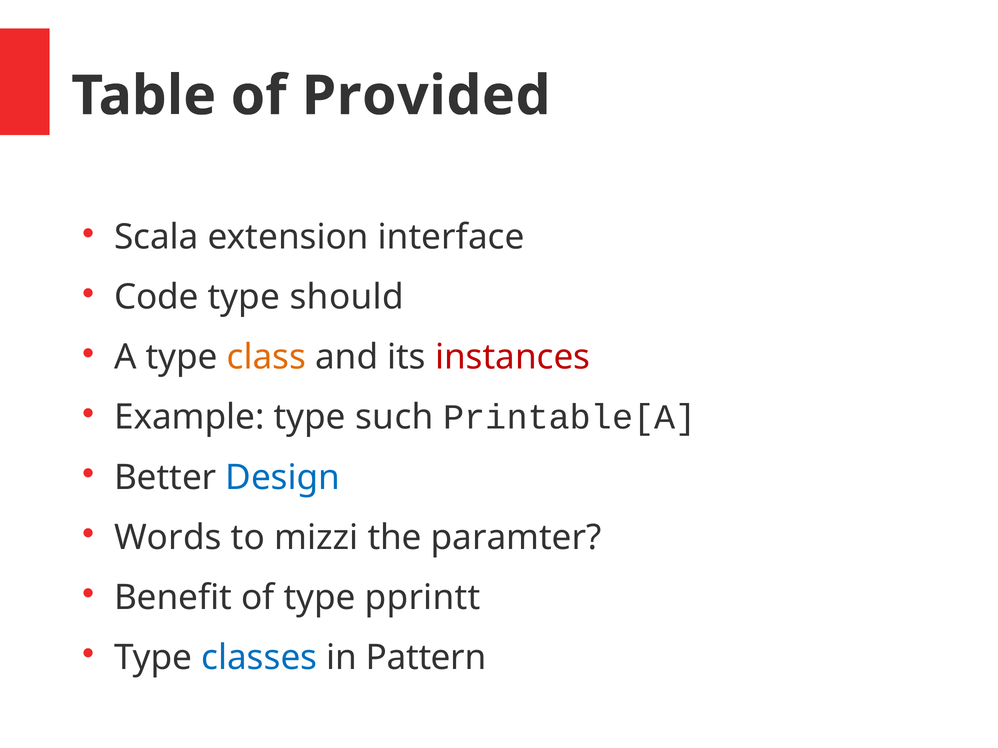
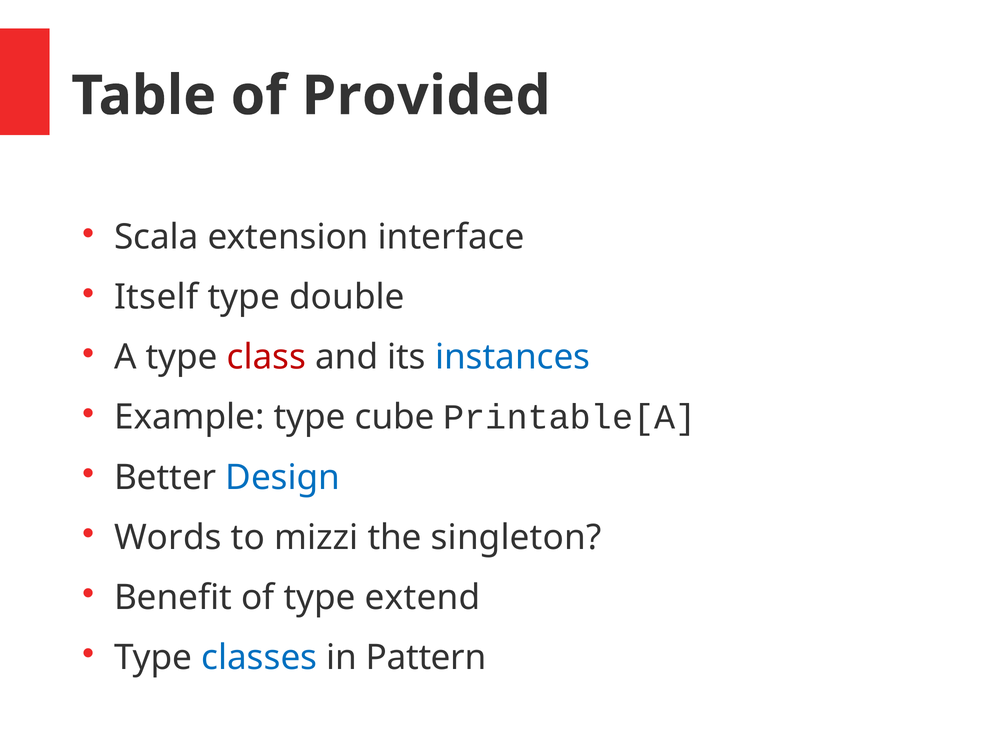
Code: Code -> Itself (156, 297)
should: should -> double (347, 297)
class colour: orange -> red (266, 358)
instances colour: red -> blue (513, 358)
such: such -> cube (395, 418)
paramter: paramter -> singleton (516, 538)
pprintt: pprintt -> extend (423, 598)
